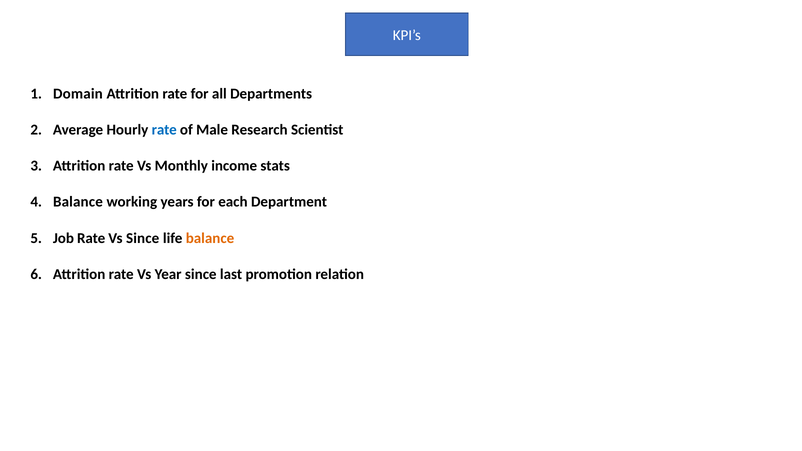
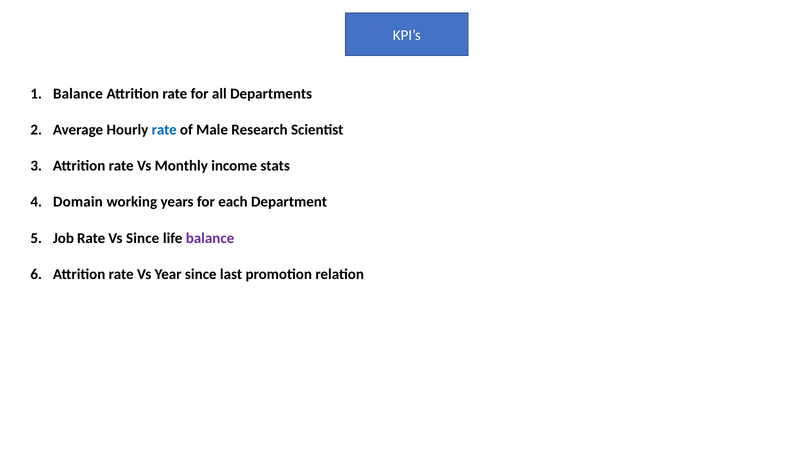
Domain: Domain -> Balance (78, 94)
Balance: Balance -> Domain (78, 202)
balance colour: orange -> purple (210, 238)
